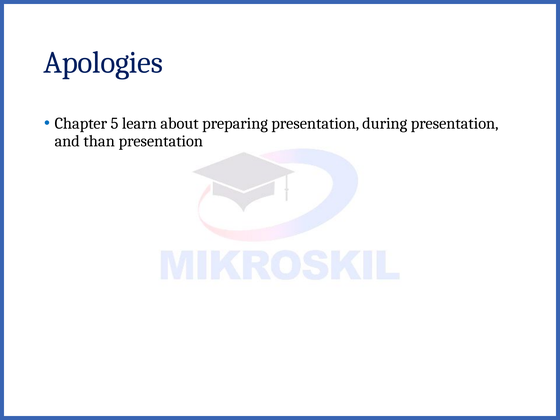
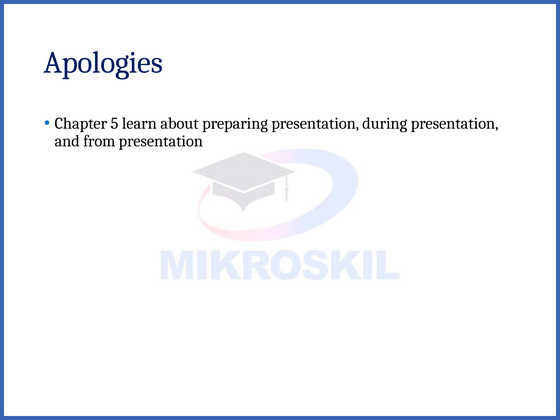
than: than -> from (99, 141)
